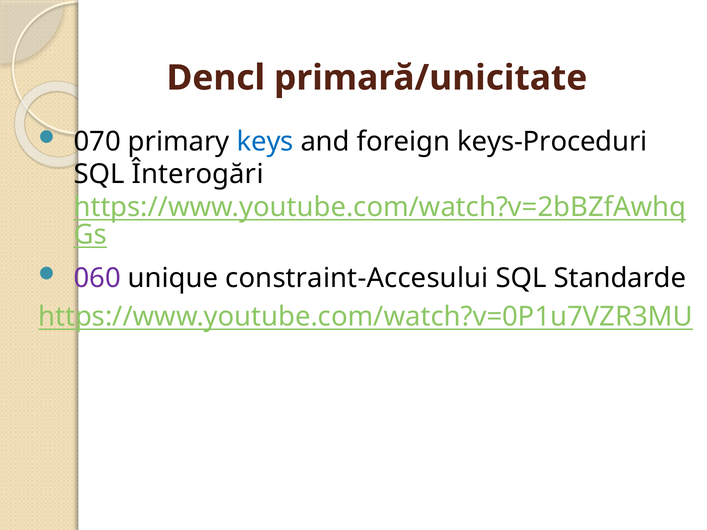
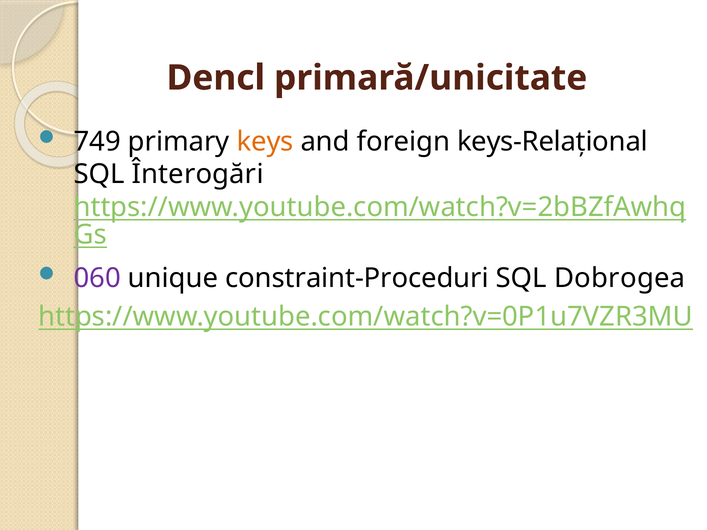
070: 070 -> 749 (97, 142)
keys colour: blue -> orange (265, 142)
keys-Proceduri: keys-Proceduri -> keys-Relaţional (552, 142)
constraint-Accesului: constraint-Accesului -> constraint-Proceduri (357, 278)
Standarde: Standarde -> Dobrogea (620, 278)
